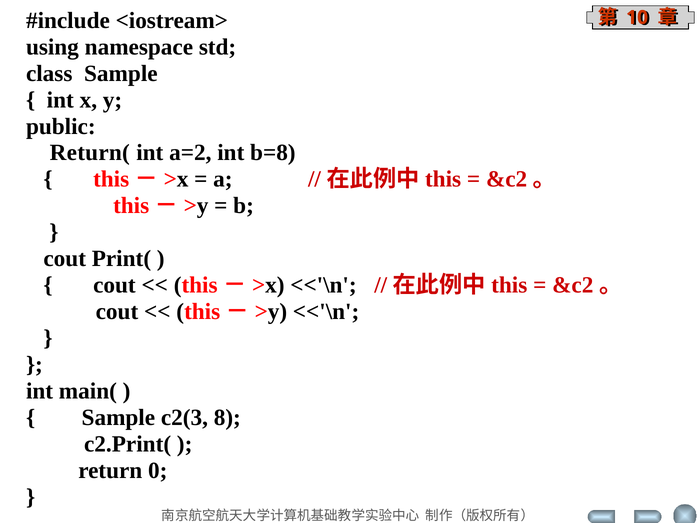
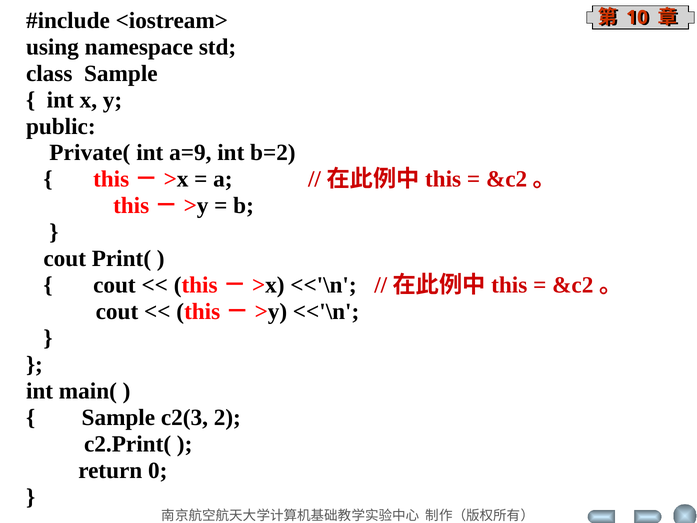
Return(: Return( -> Private( (90, 153)
a=2: a=2 -> a=9 (190, 153)
b=8: b=8 -> b=2 (273, 153)
8: 8 -> 2 (227, 418)
